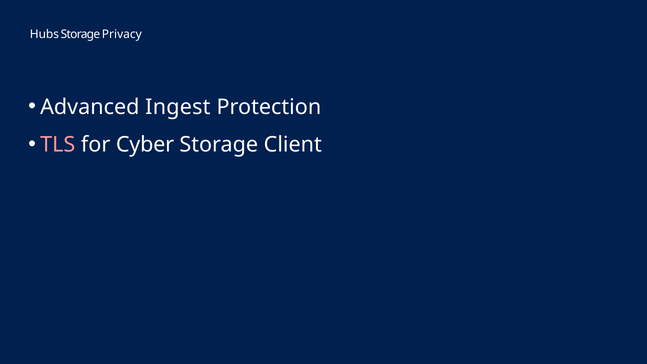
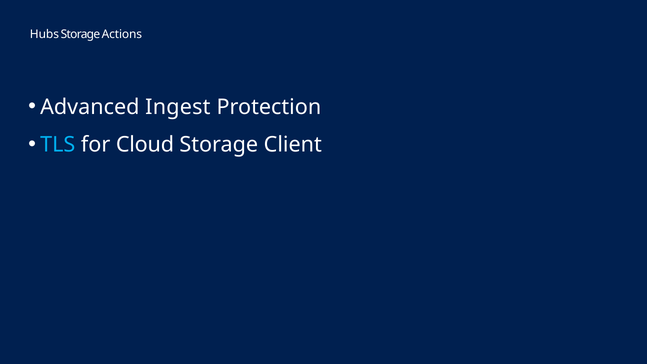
Privacy: Privacy -> Actions (122, 34)
TLS colour: pink -> light blue (58, 145)
Cyber: Cyber -> Cloud (145, 145)
